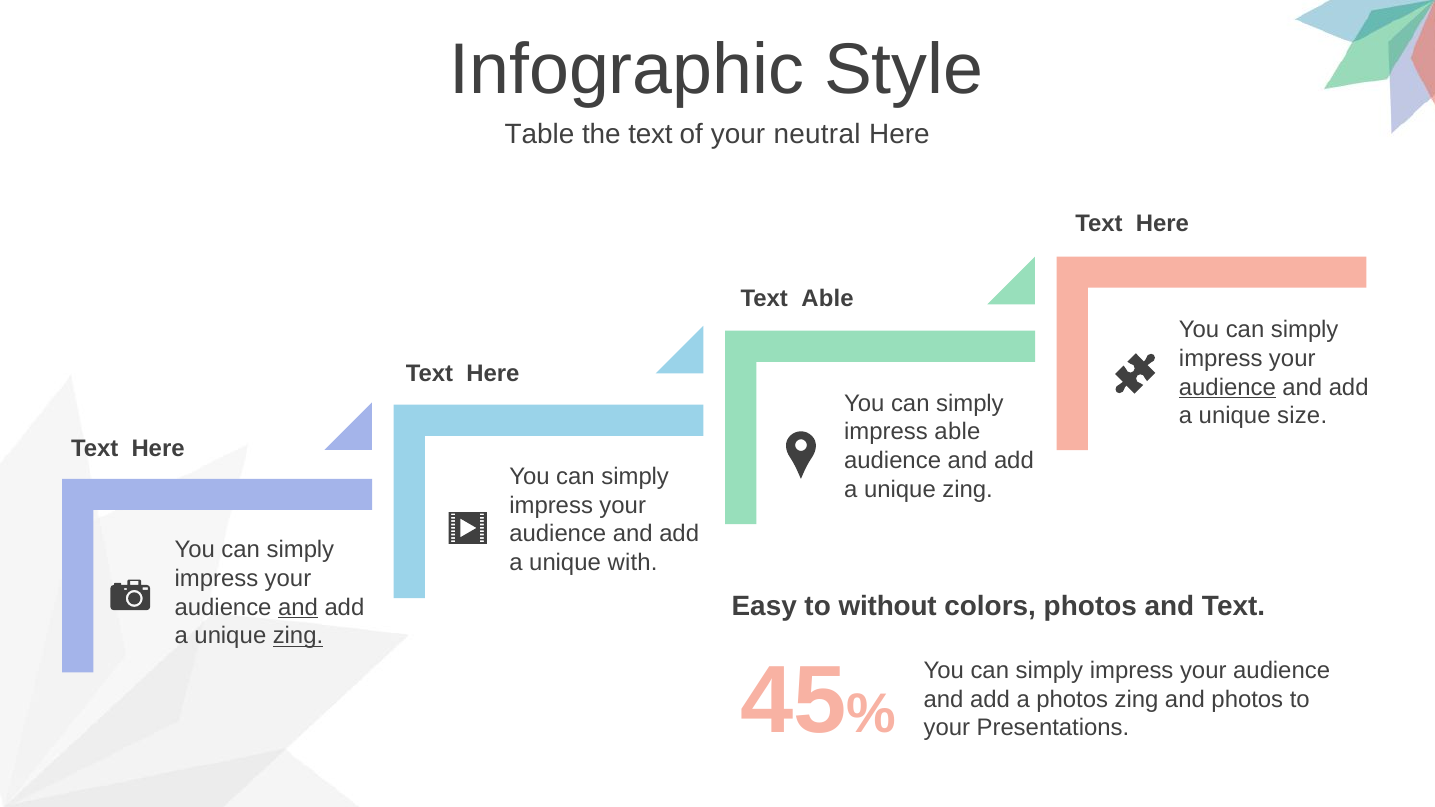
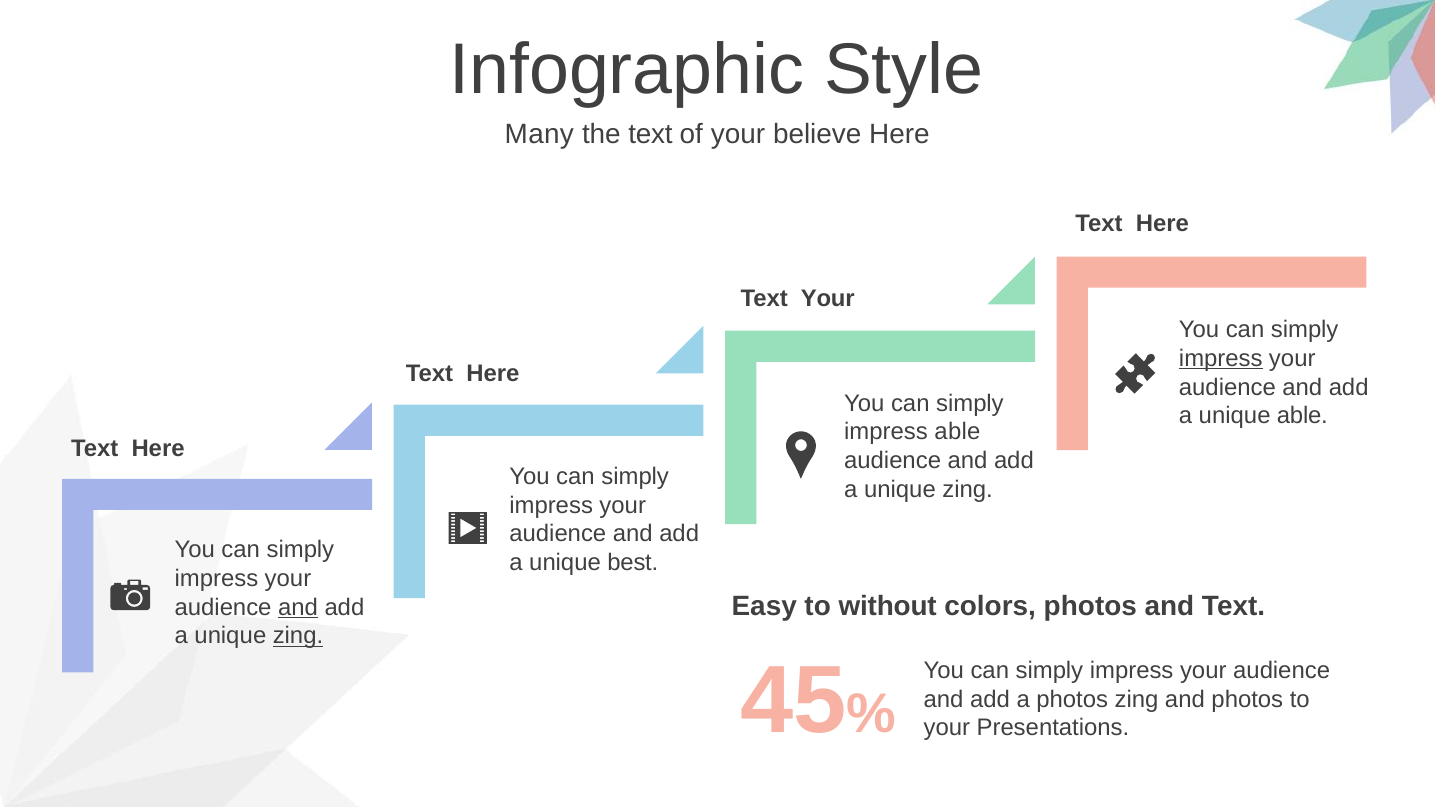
Table: Table -> Many (539, 134)
neutral: neutral -> believe (817, 134)
Text Able: Able -> Your (828, 299)
impress underline: none -> present (1221, 359)
audience underline: present -> none (1227, 387)
unique size: size -> able (1302, 416)
with: with -> best (633, 563)
